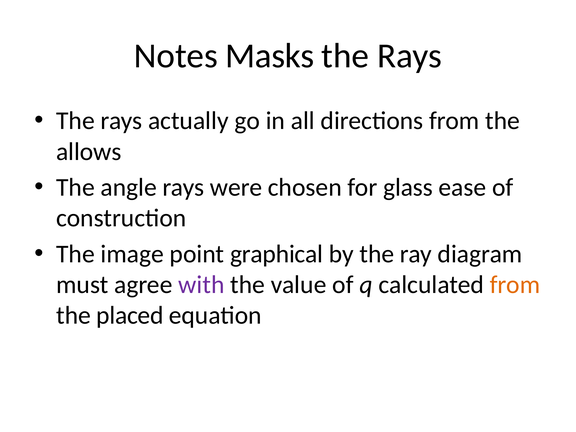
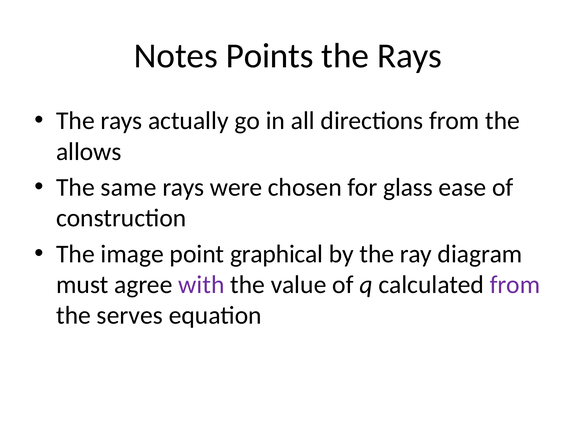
Masks: Masks -> Points (270, 56)
angle: angle -> same (129, 187)
from colour: orange -> purple (515, 285)
placed: placed -> serves (130, 315)
